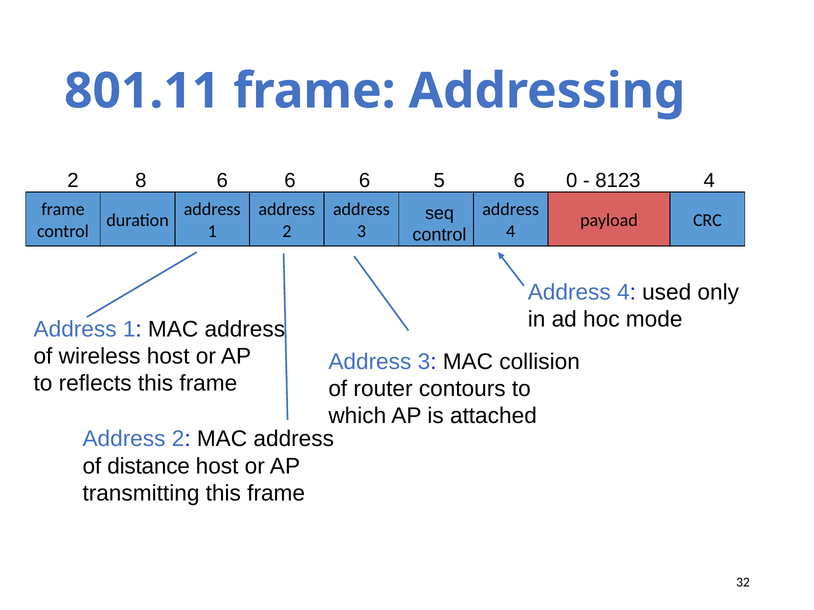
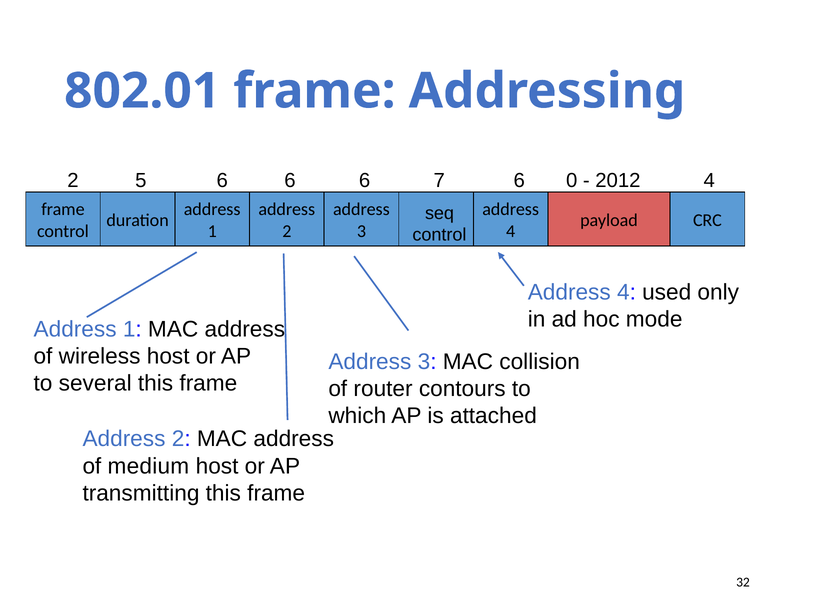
801.11: 801.11 -> 802.01 (142, 91)
8: 8 -> 5 (141, 181)
5: 5 -> 7 (439, 181)
8123: 8123 -> 2012 (618, 181)
reflects: reflects -> several (95, 384)
distance: distance -> medium (148, 466)
